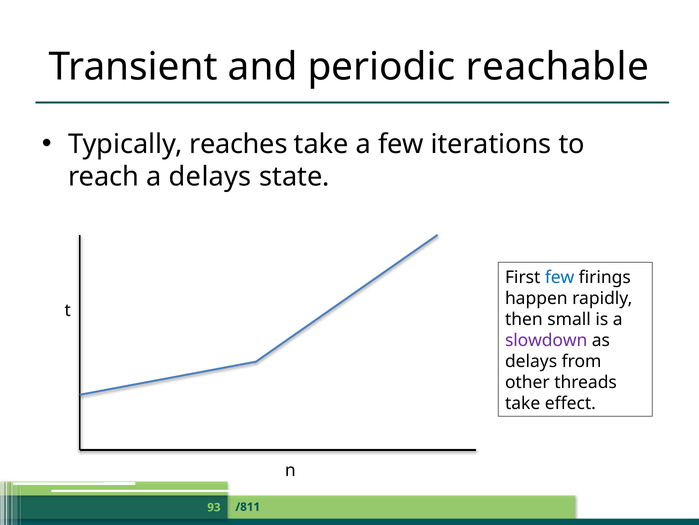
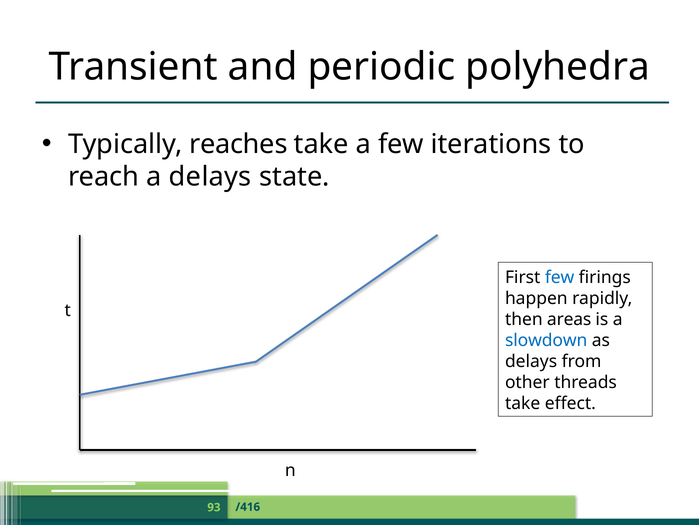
reachable: reachable -> polyhedra (558, 67)
small: small -> areas (569, 319)
slowdown colour: purple -> blue (546, 340)
/811: /811 -> /416 (248, 506)
